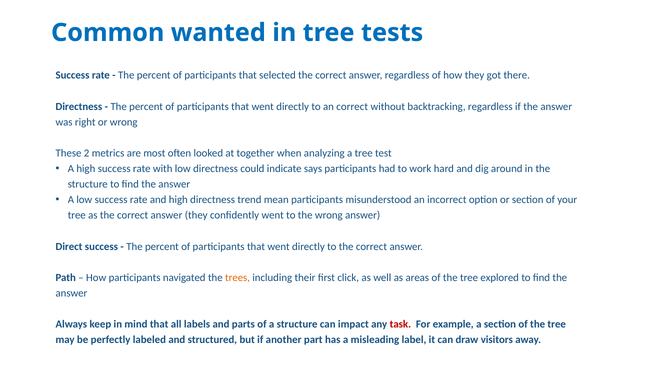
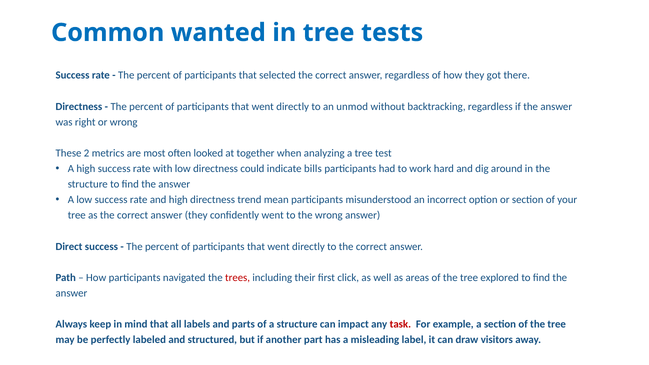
an correct: correct -> unmod (352, 106)
says: says -> bills (313, 169)
trees colour: orange -> red (238, 278)
